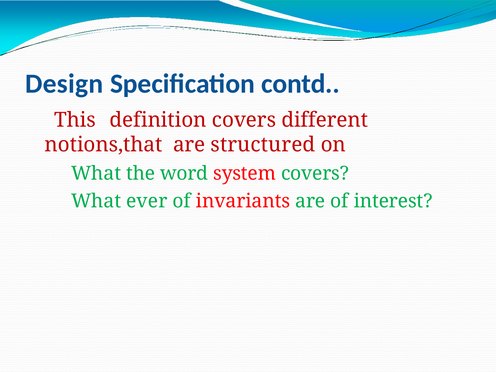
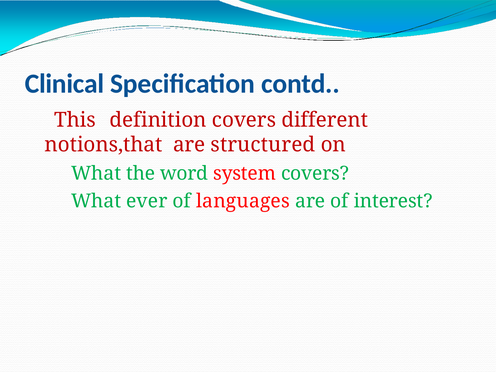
Design: Design -> Clinical (64, 84)
invariants: invariants -> languages (243, 201)
